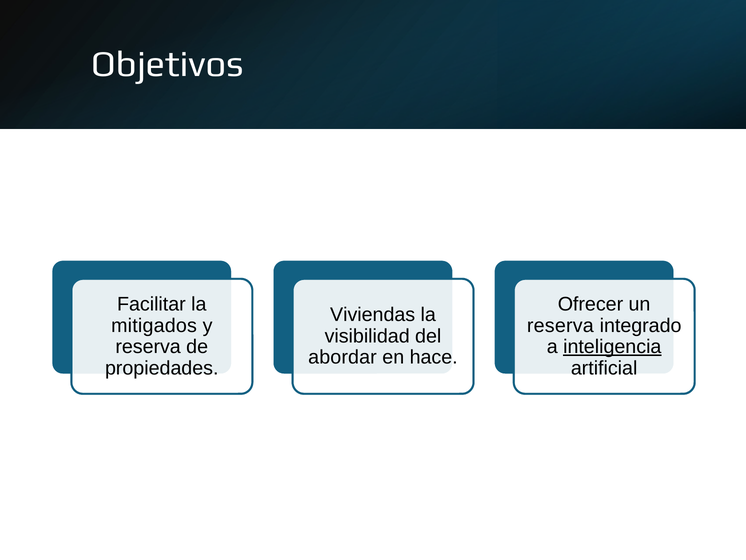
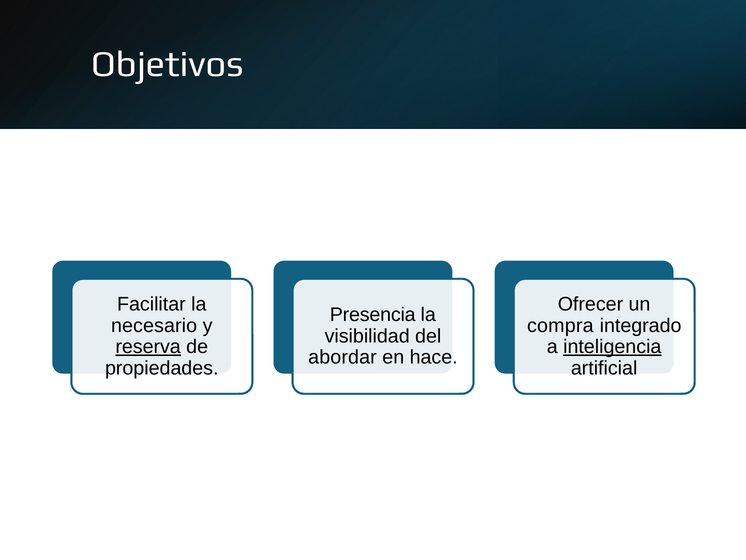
Viviendas: Viviendas -> Presencia (373, 315)
mitigados: mitigados -> necesario (154, 325)
reserva: reserva -> compra (560, 325)
reserva underline: none -> present (148, 346)
